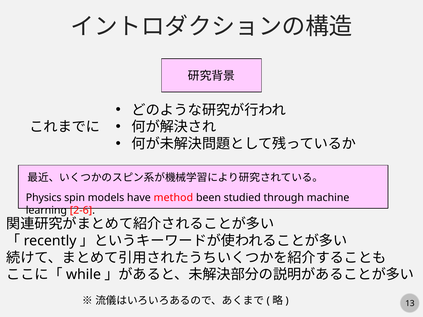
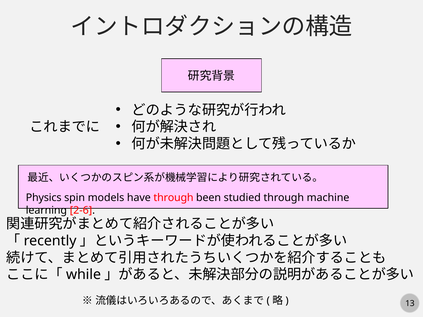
have method: method -> through (173, 198)
